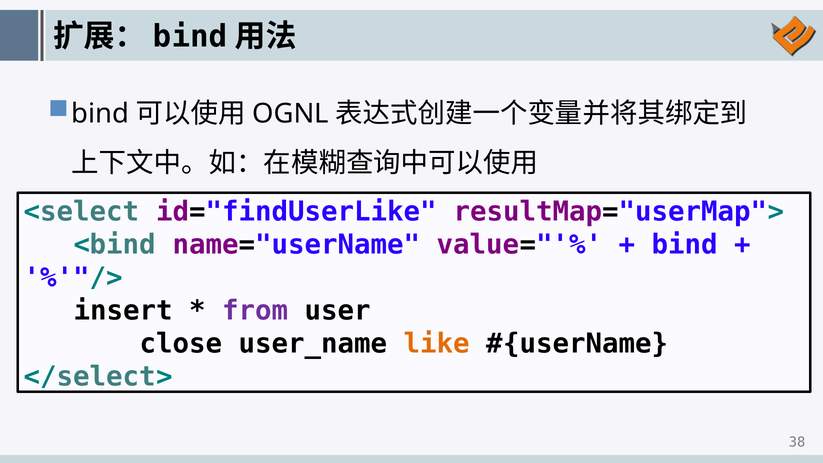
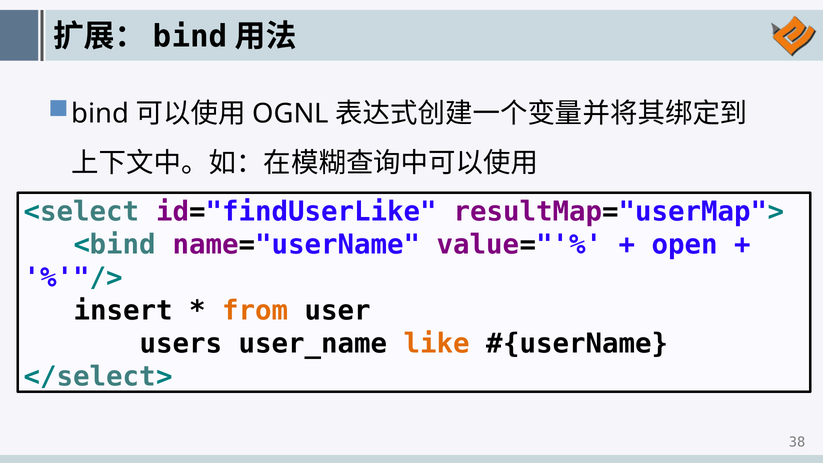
bind: bind -> open (685, 245)
from colour: purple -> orange (255, 311)
close: close -> users (181, 344)
